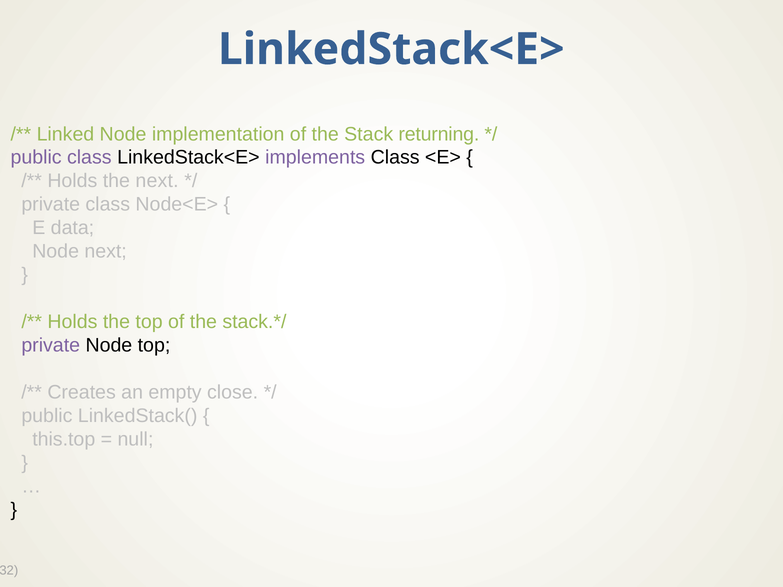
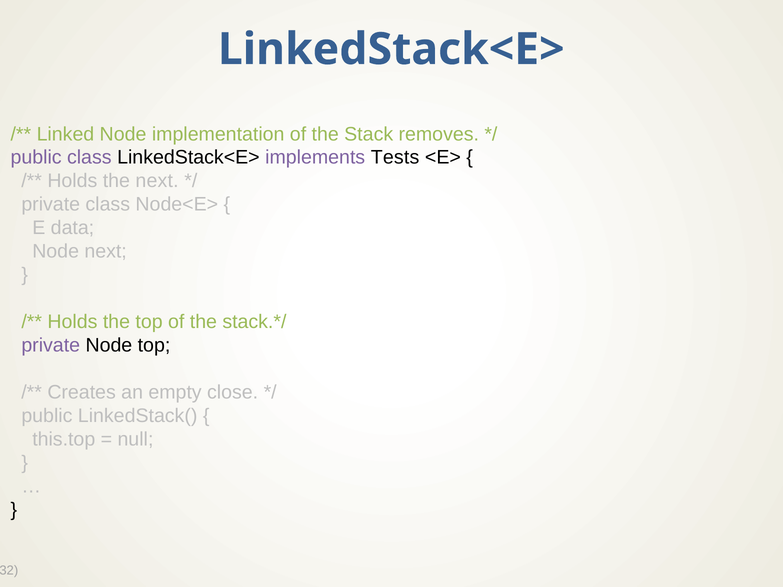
returning: returning -> removes (439, 134)
implements Class: Class -> Tests (395, 158)
